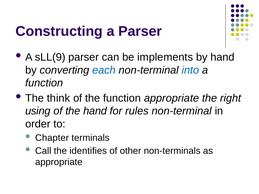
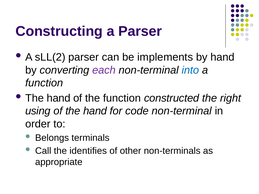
sLL(9: sLL(9 -> sLL(2 (50, 57)
each colour: blue -> purple (104, 70)
think: think -> hand (59, 98)
function appropriate: appropriate -> constructed (172, 98)
rules: rules -> code (137, 111)
Chapter: Chapter -> Belongs (52, 138)
